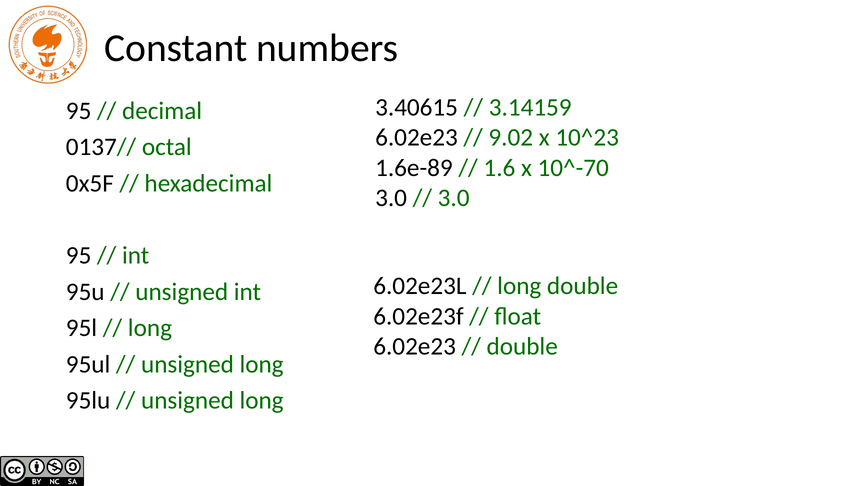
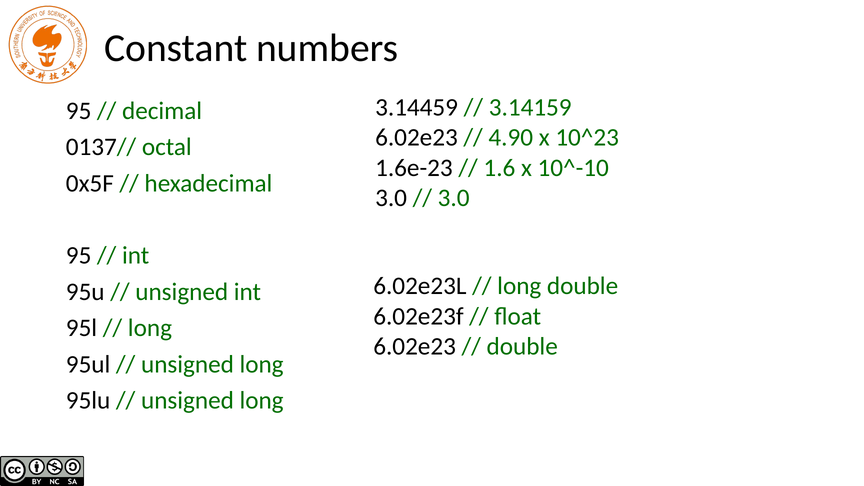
3.40615: 3.40615 -> 3.14459 (417, 107)
9.02: 9.02 -> 4.90 (511, 138)
1.6e-89: 1.6e-89 -> 1.6e-23 (414, 168)
10^-70: 10^-70 -> 10^-10 (573, 168)
